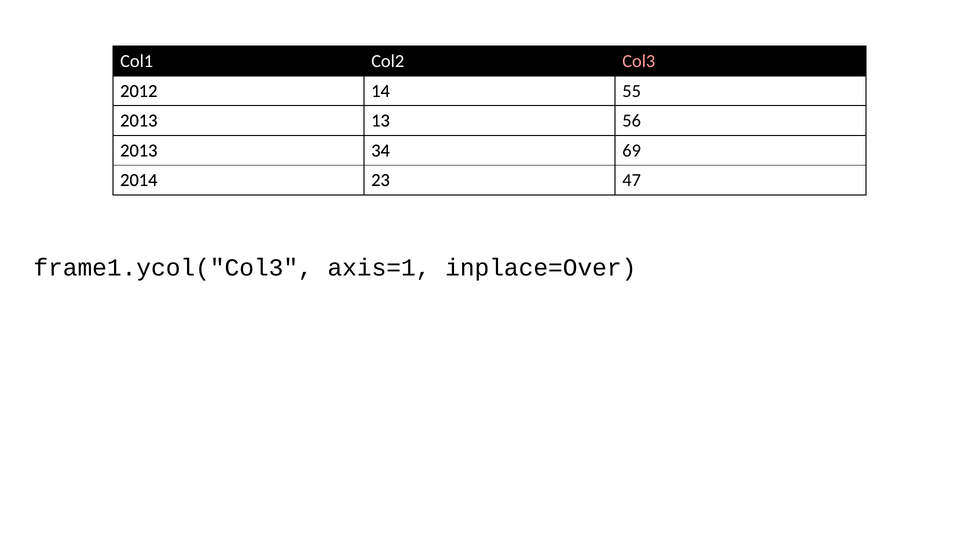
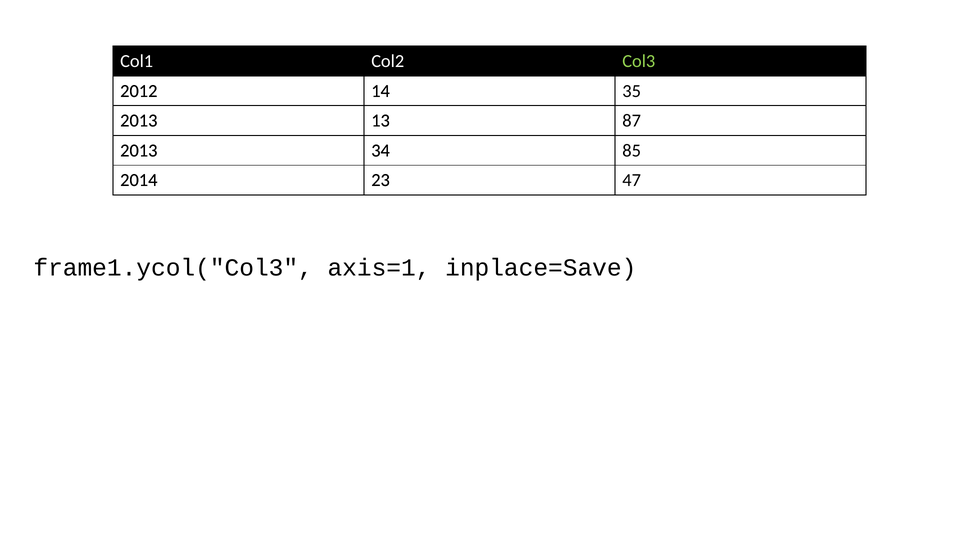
Col3 colour: pink -> light green (639, 61)
55: 55 -> 35 (632, 91)
56: 56 -> 87 (632, 121)
69: 69 -> 85 (632, 151)
inplace=Over: inplace=Over -> inplace=Save (541, 268)
